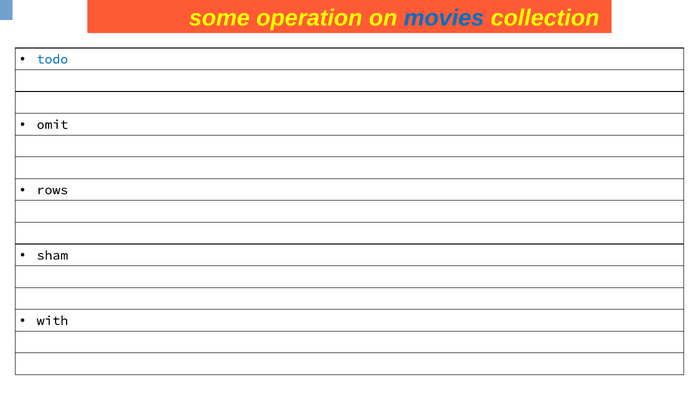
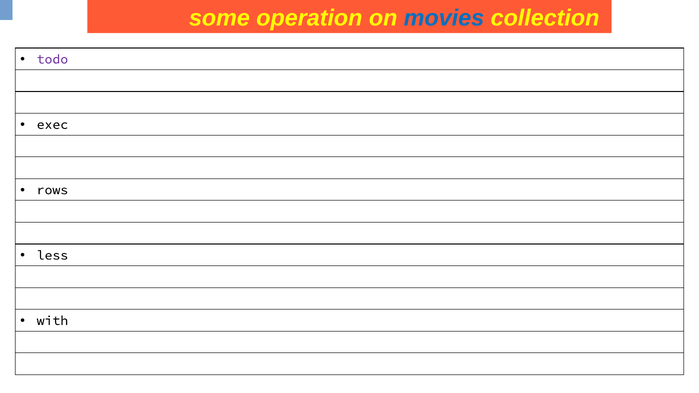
todo colour: blue -> purple (52, 59)
omit: omit -> exec (52, 125)
sham: sham -> less (52, 255)
